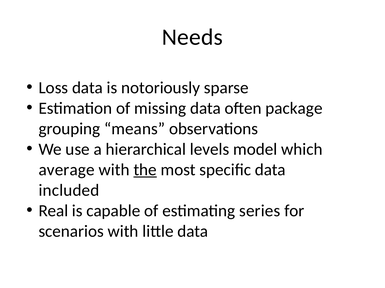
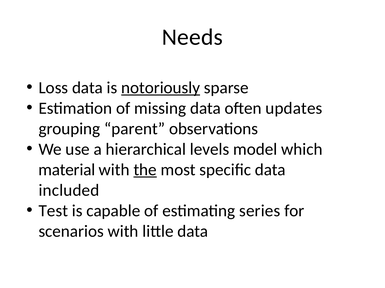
notoriously underline: none -> present (161, 88)
package: package -> updates (294, 109)
means: means -> parent (135, 129)
average: average -> material (67, 170)
Real: Real -> Test (53, 211)
